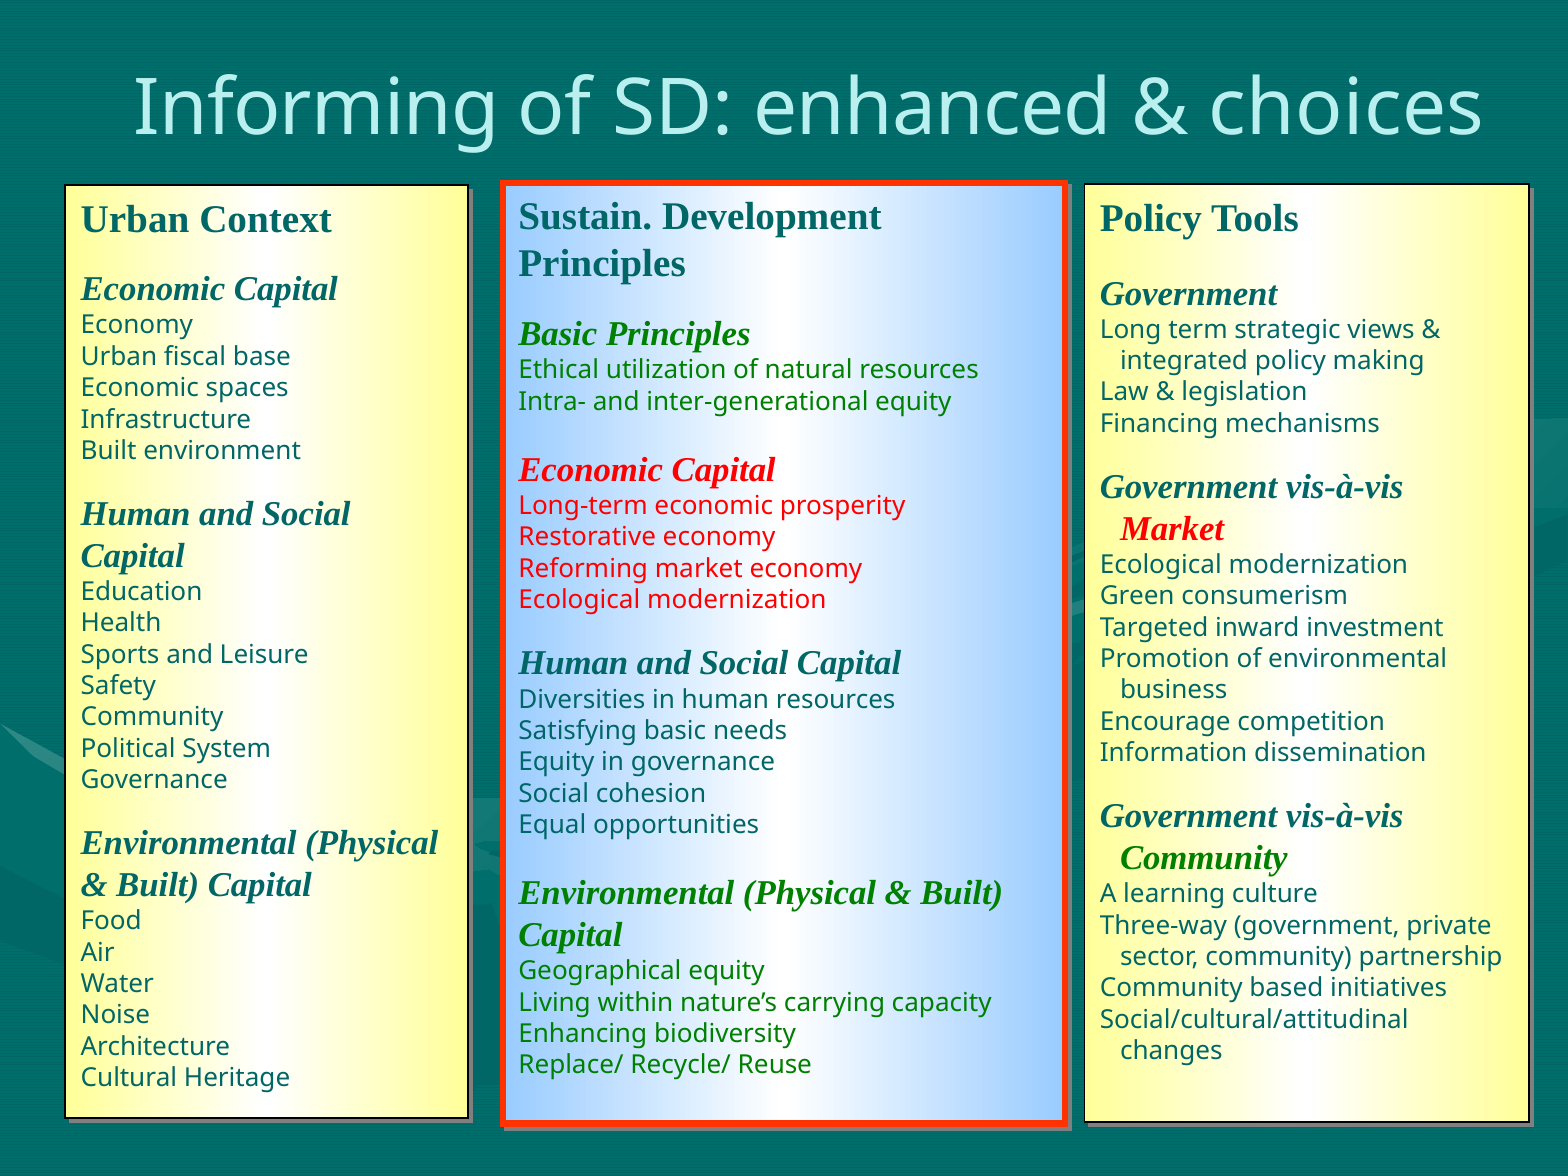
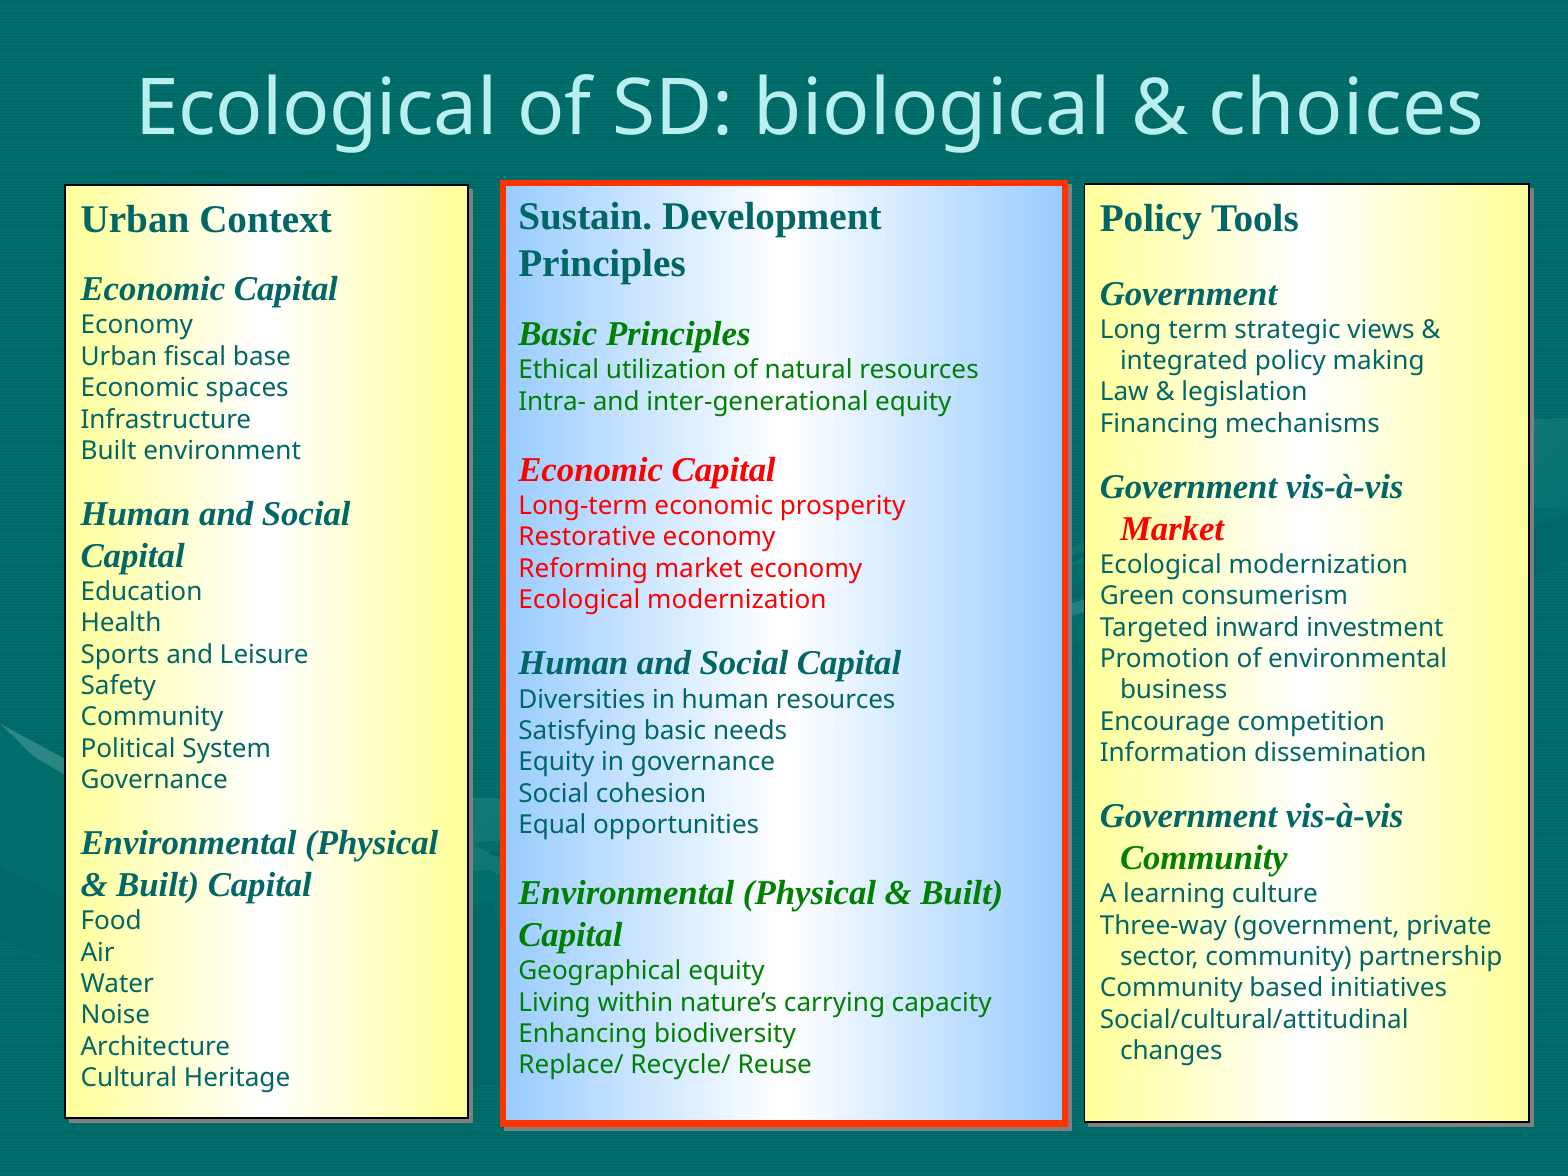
Informing: Informing -> Ecological (316, 109)
enhanced: enhanced -> biological (932, 109)
